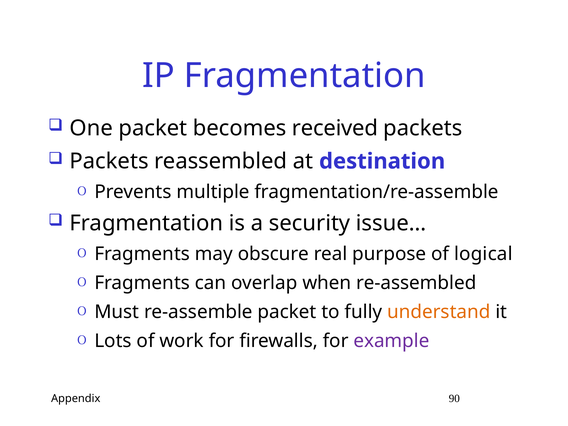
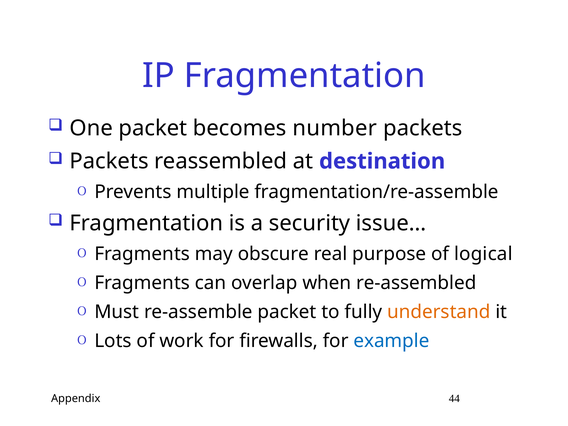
received: received -> number (335, 128)
example colour: purple -> blue (391, 341)
90: 90 -> 44 (454, 398)
